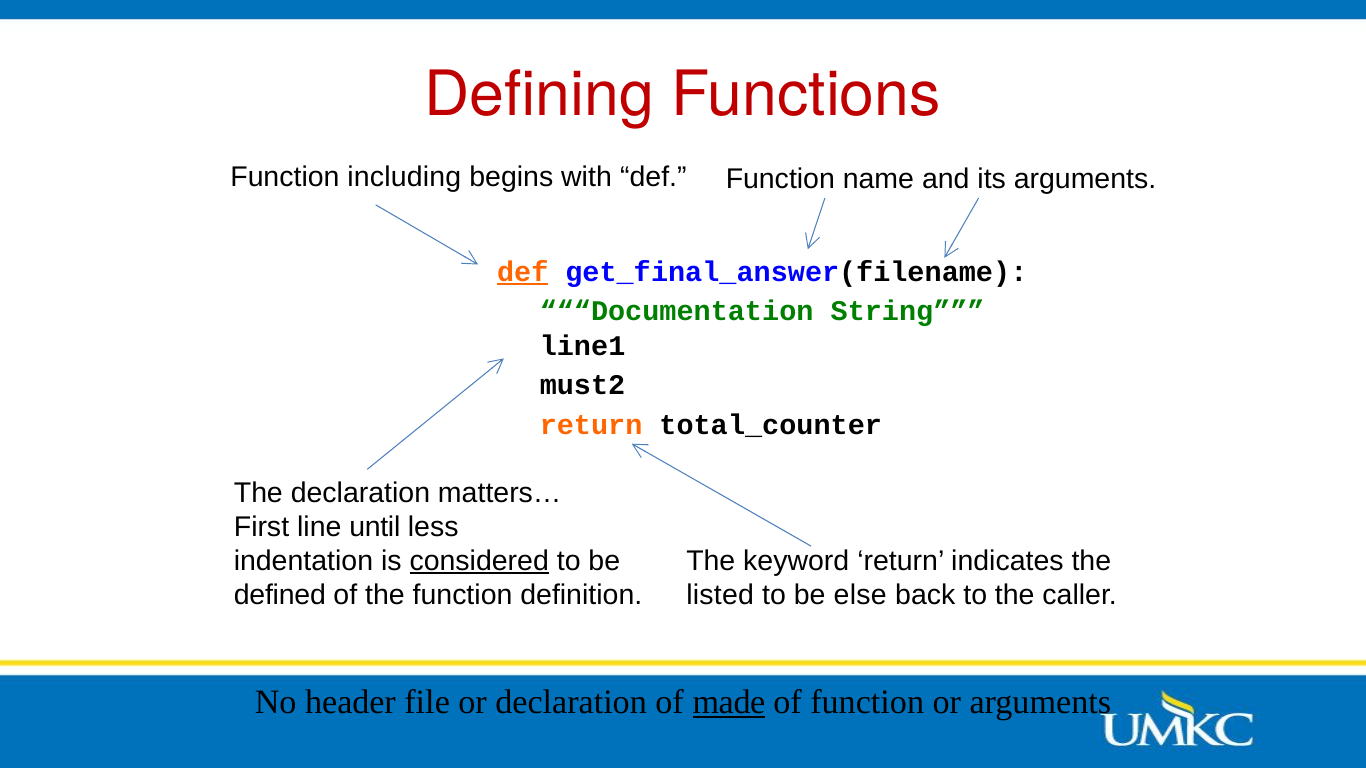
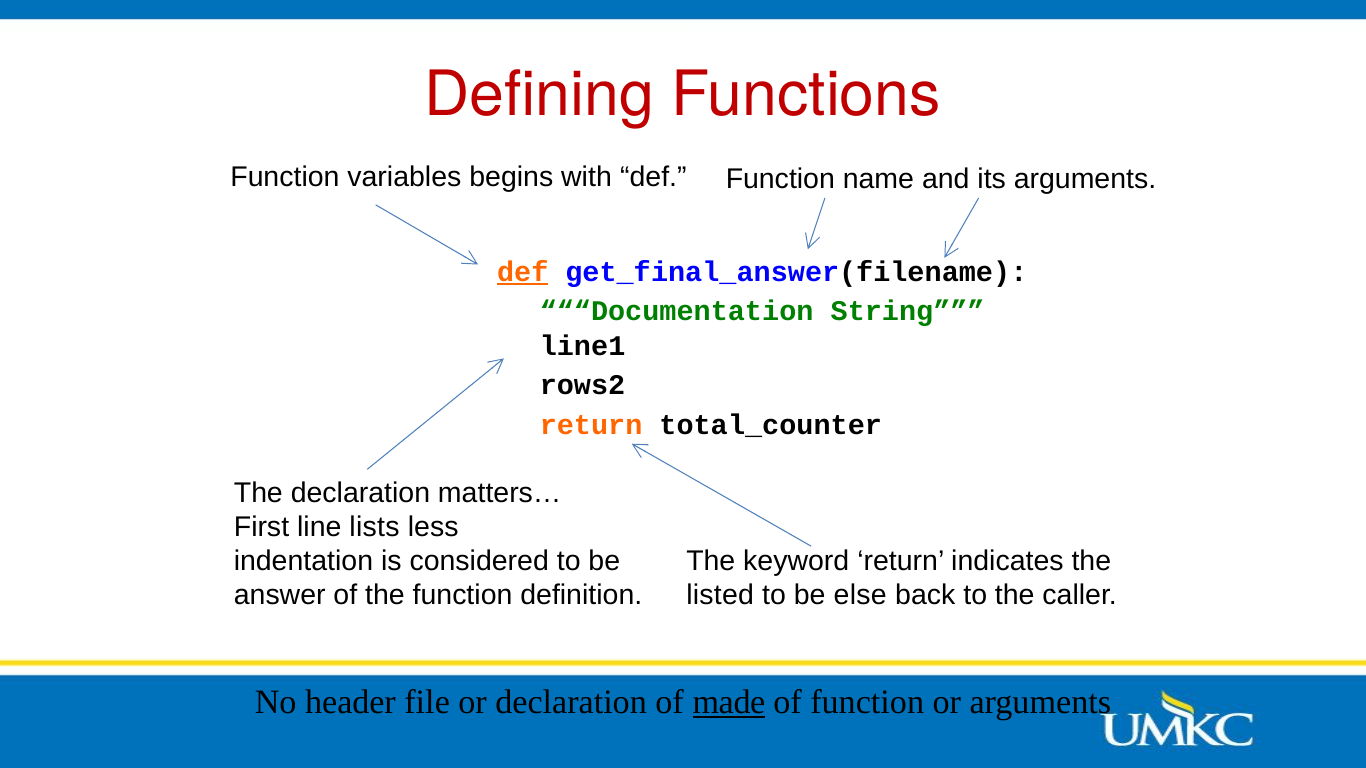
including: including -> variables (404, 177)
must2: must2 -> rows2 (583, 386)
until: until -> lists (375, 527)
considered underline: present -> none (479, 561)
defined: defined -> answer (280, 596)
